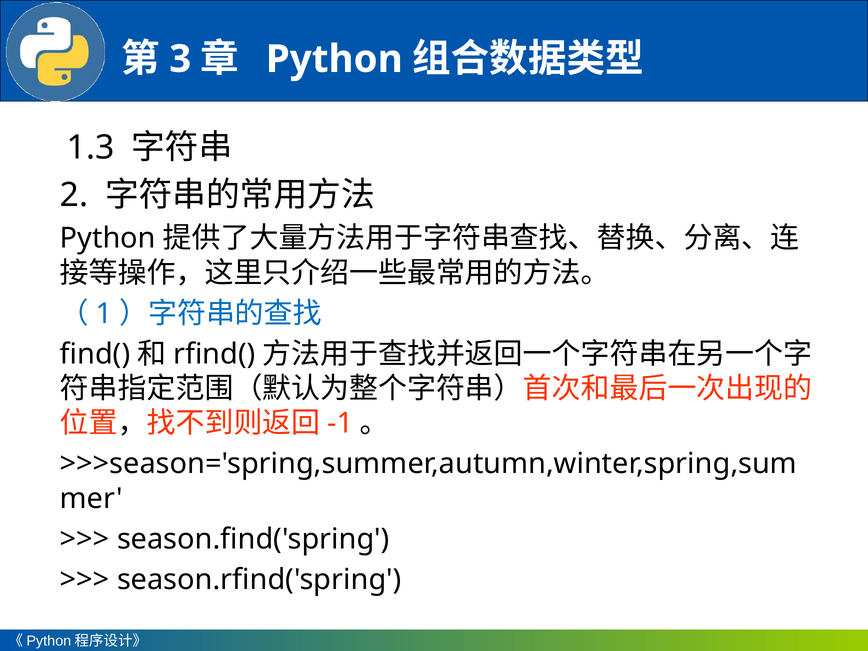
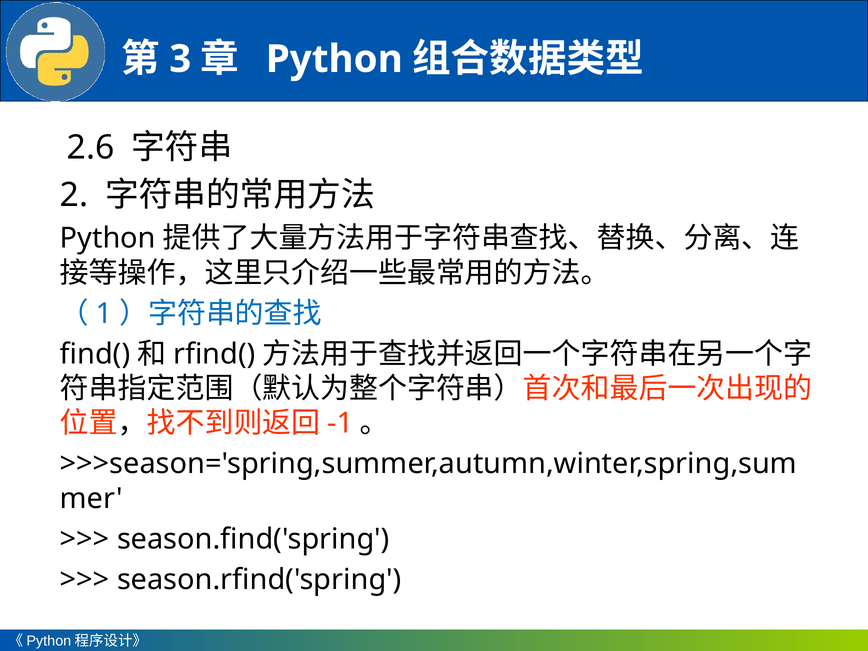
1.3: 1.3 -> 2.6 (91, 147)
